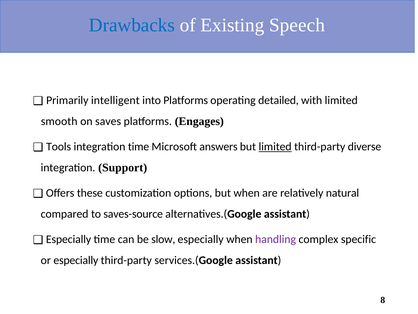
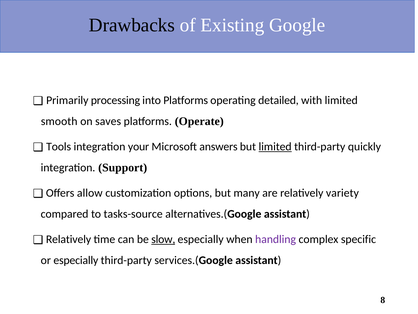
Drawbacks colour: blue -> black (132, 25)
Speech: Speech -> Google (297, 25)
intelligent: intelligent -> processing (115, 100)
Engages: Engages -> Operate (199, 121)
integration time: time -> your (139, 147)
diverse: diverse -> quickly (364, 147)
these: these -> allow (90, 193)
but when: when -> many (247, 193)
natural: natural -> variety (342, 193)
saves-source: saves-source -> tasks-source (133, 214)
Especially: Especially -> Relatively (69, 239)
slow underline: none -> present (163, 239)
